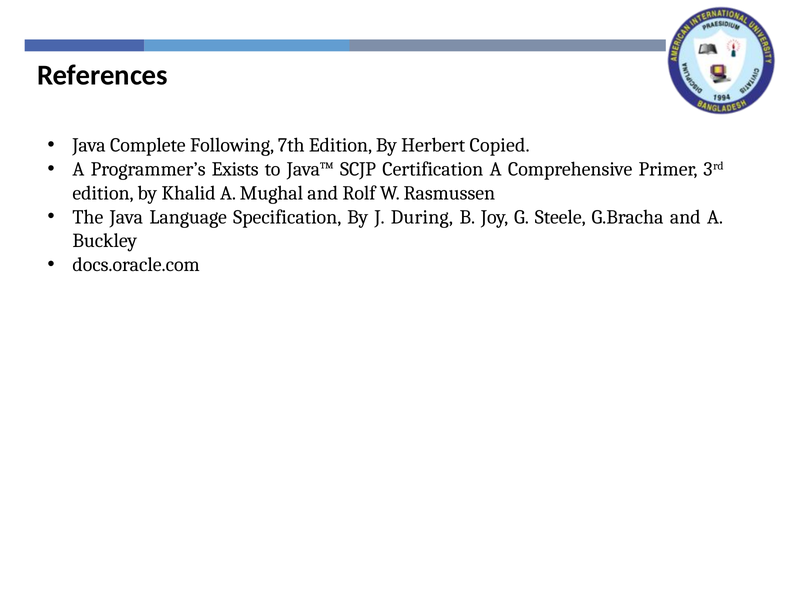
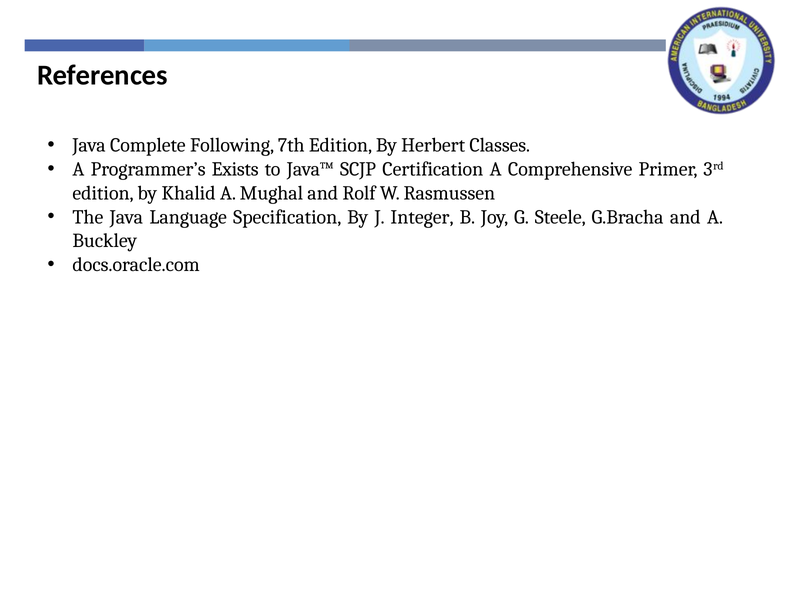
Copied: Copied -> Classes (500, 145)
During: During -> Integer (422, 217)
